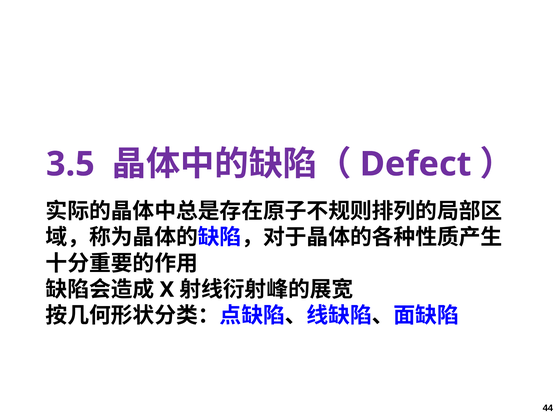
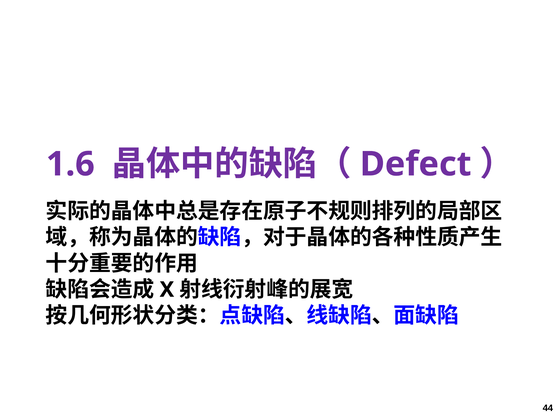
3.5: 3.5 -> 1.6 (70, 164)
